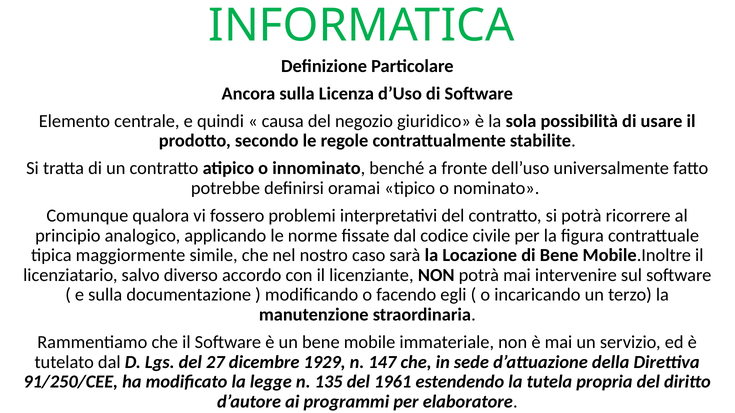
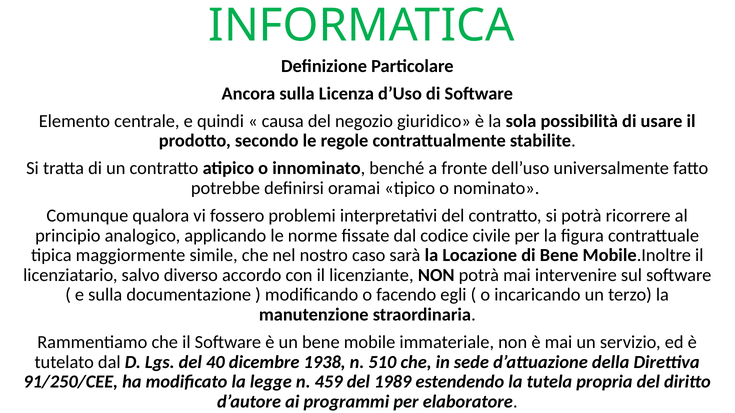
27: 27 -> 40 (215, 362)
1929: 1929 -> 1938 (325, 362)
147: 147 -> 510 (382, 362)
135: 135 -> 459 (329, 382)
1961: 1961 -> 1989 (393, 382)
